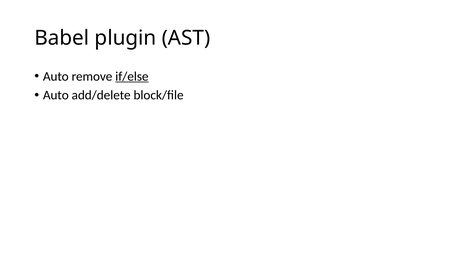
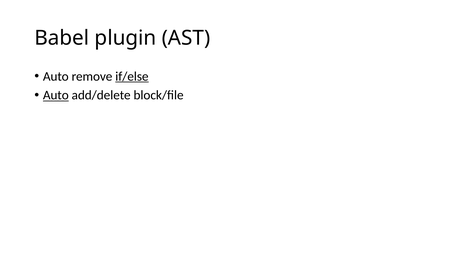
Auto underline: none -> present (56, 95)
